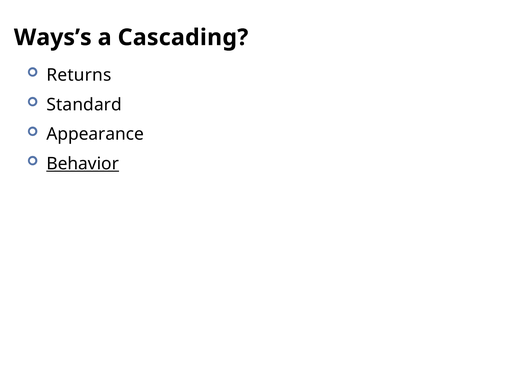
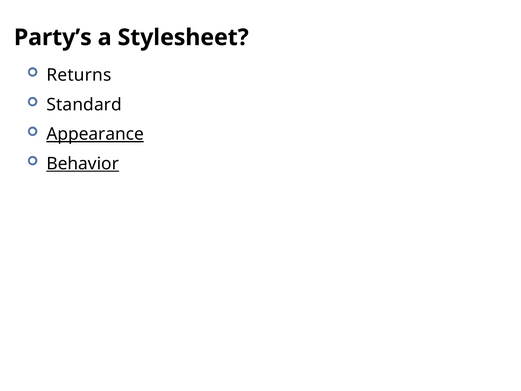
Ways’s: Ways’s -> Party’s (53, 37)
Cascading: Cascading -> Stylesheet (183, 37)
Appearance underline: none -> present (95, 134)
